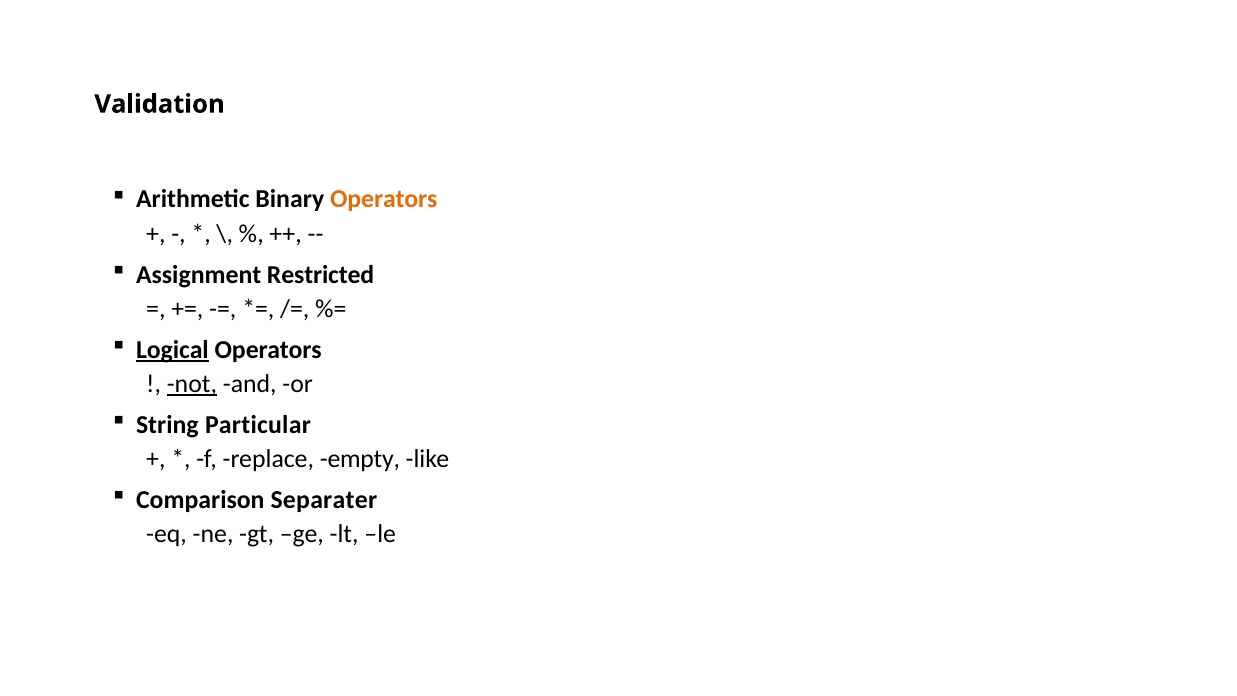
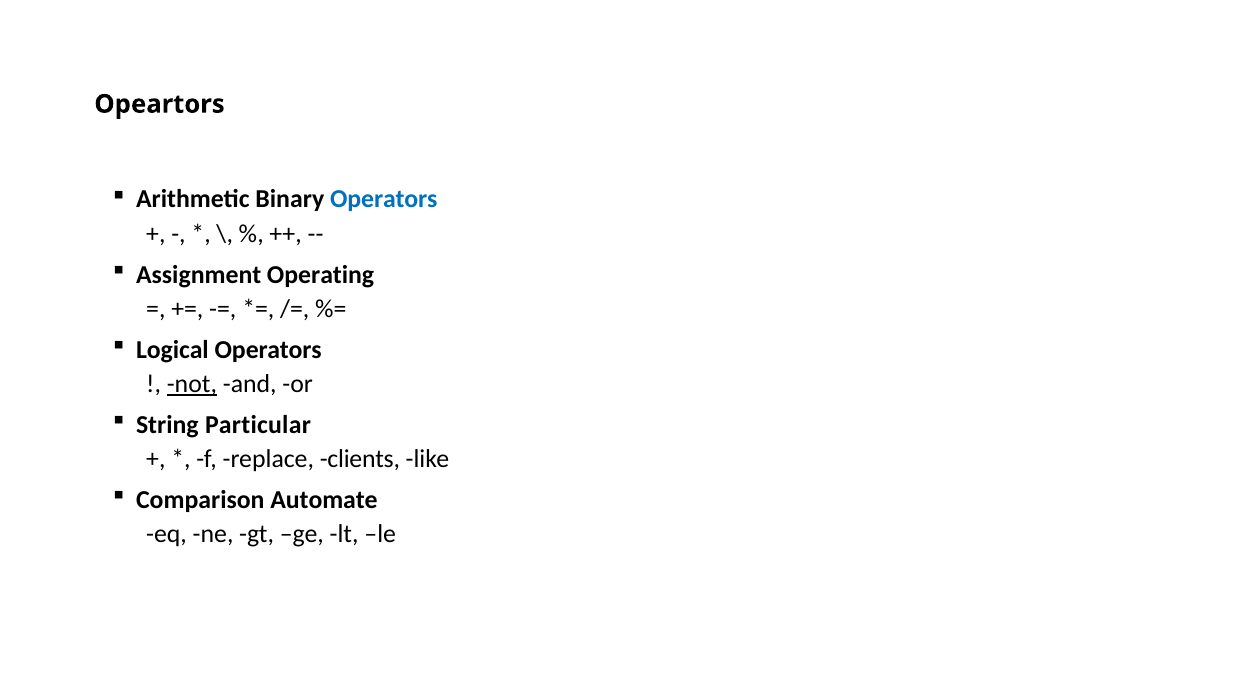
Validation: Validation -> Opeartors (160, 104)
Operators colour: orange -> blue (384, 199)
Restricted: Restricted -> Operating (321, 274)
Logical underline: present -> none (172, 350)
empty: empty -> clients (360, 459)
Separater: Separater -> Automate (324, 500)
